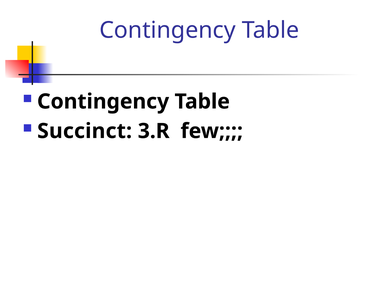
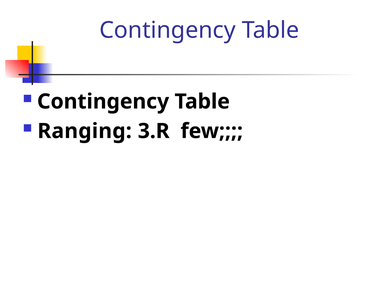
Succinct: Succinct -> Ranging (85, 131)
